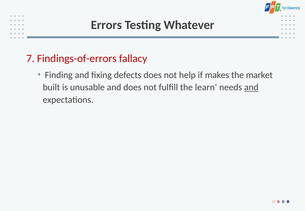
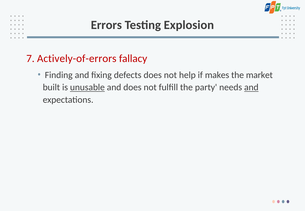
Whatever: Whatever -> Explosion (189, 25)
Findings-of-errors: Findings-of-errors -> Actively-of-errors (77, 59)
unusable underline: none -> present (87, 87)
learn: learn -> party (206, 87)
